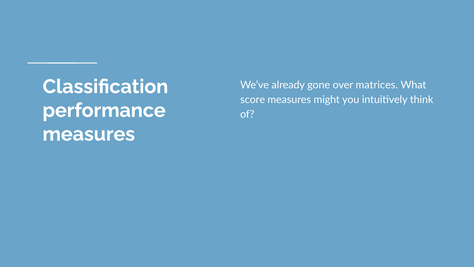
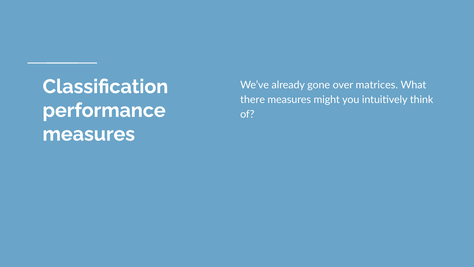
score: score -> there (253, 100)
